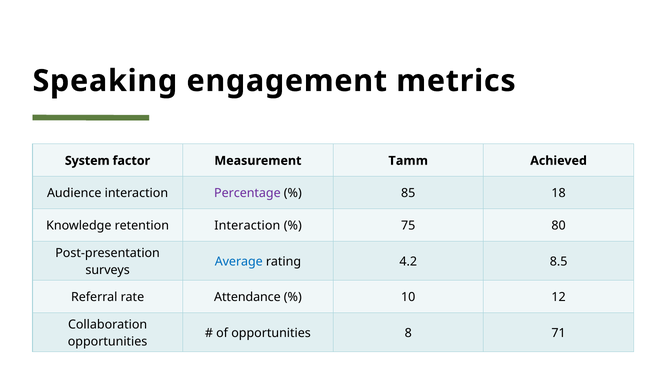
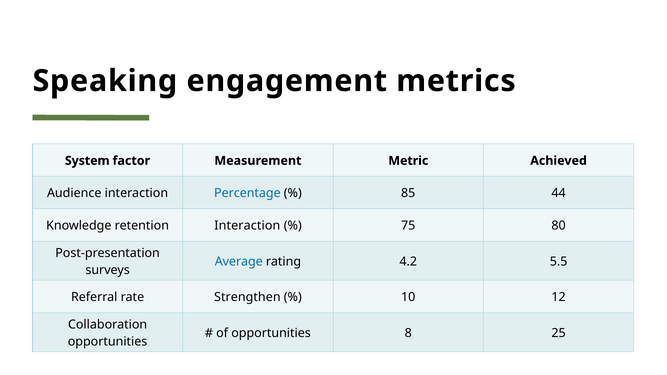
Tamm: Tamm -> Metric (408, 161)
Percentage colour: purple -> blue (247, 193)
18: 18 -> 44 (559, 193)
8.5: 8.5 -> 5.5 (559, 262)
Attendance: Attendance -> Strengthen (247, 297)
71: 71 -> 25 (559, 333)
